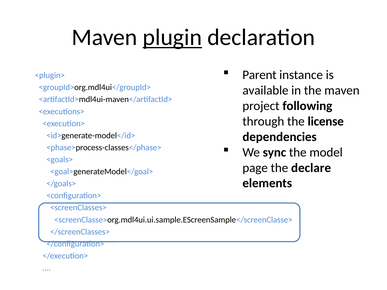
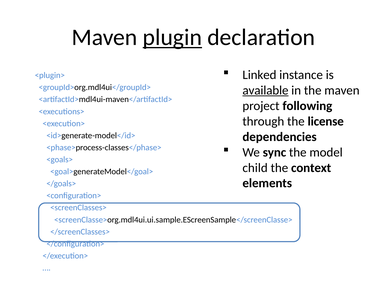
Parent: Parent -> Linked (259, 75)
available underline: none -> present (265, 91)
page: page -> child (255, 168)
declare: declare -> context (311, 168)
